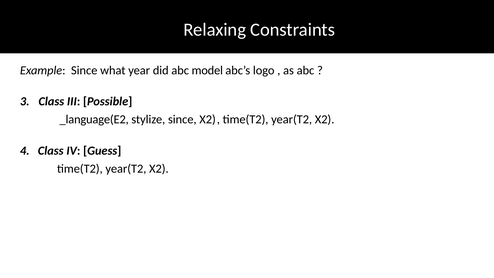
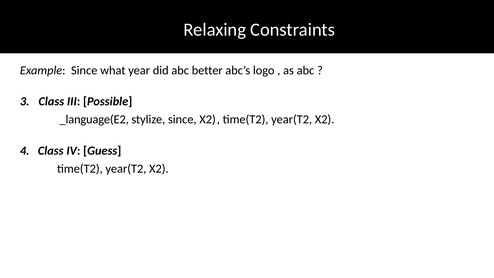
model: model -> better (207, 70)
